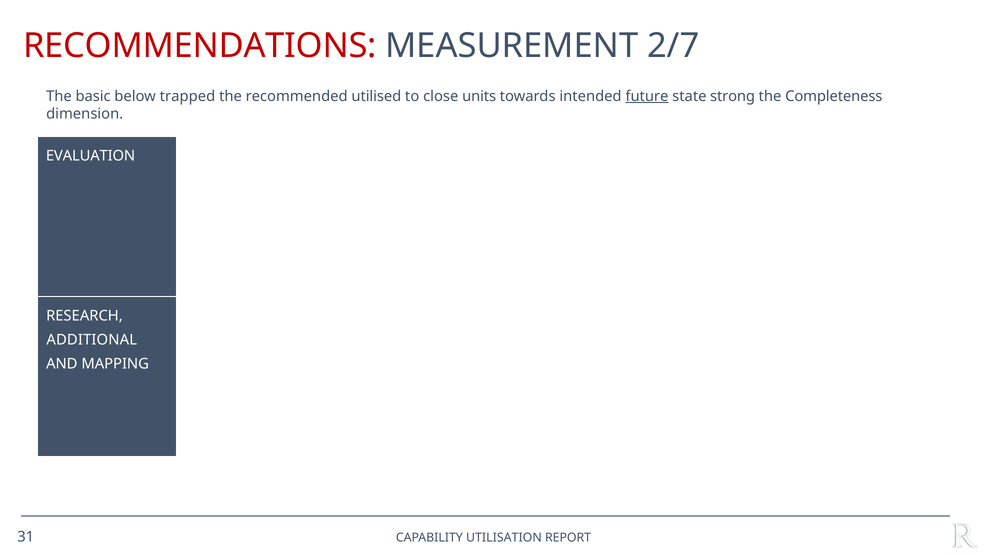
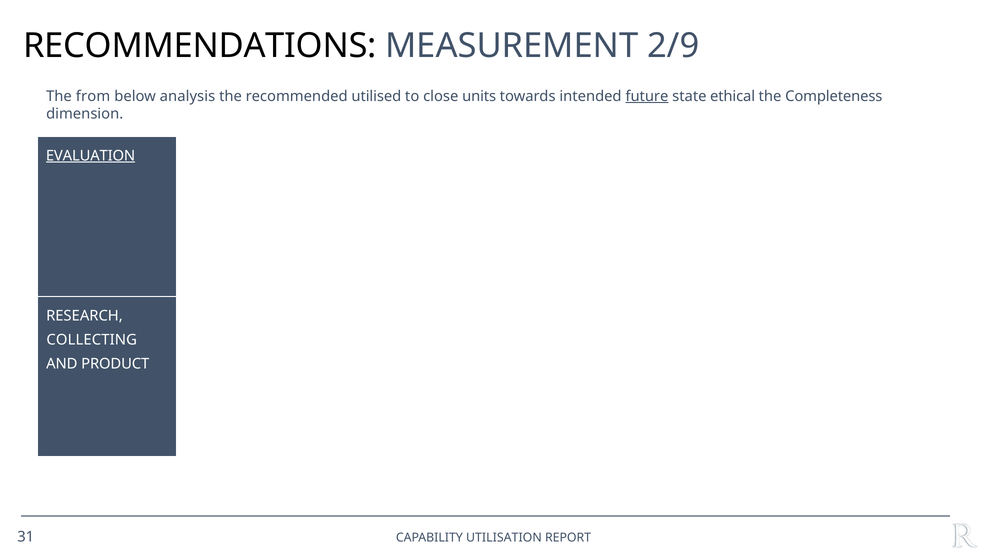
RECOMMENDATIONS colour: red -> black (200, 46)
2/7: 2/7 -> 2/9 (673, 46)
basic: basic -> from (93, 96)
trapped: trapped -> analysis (187, 96)
strong: strong -> ethical (733, 96)
EVALUATION underline: none -> present (91, 156)
ADDITIONAL: ADDITIONAL -> COLLECTING (92, 340)
MAPPING: MAPPING -> PRODUCT (115, 364)
